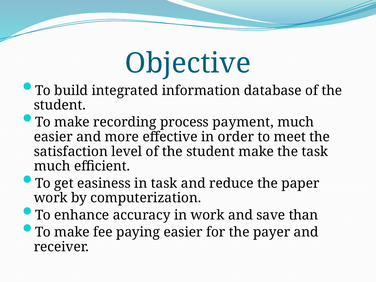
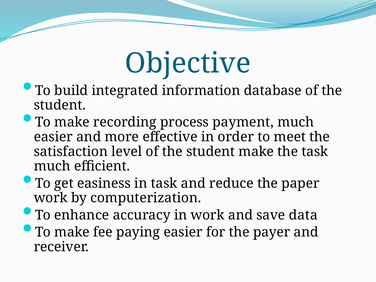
than: than -> data (303, 215)
